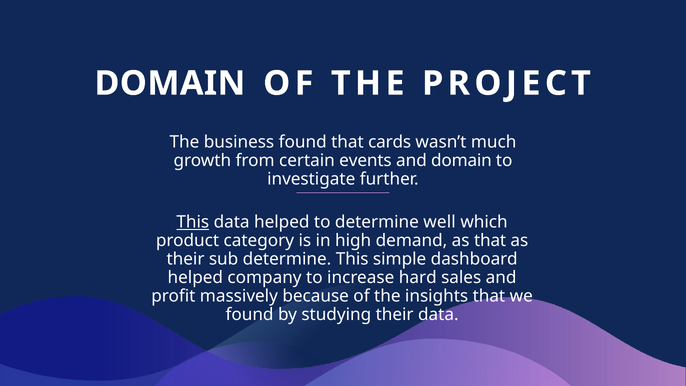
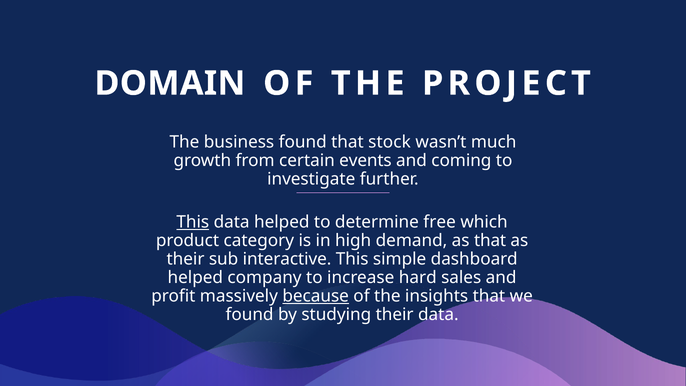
cards: cards -> stock (390, 142)
and domain: domain -> coming (461, 161)
well: well -> free (440, 222)
sub determine: determine -> interactive (287, 259)
because underline: none -> present (316, 296)
